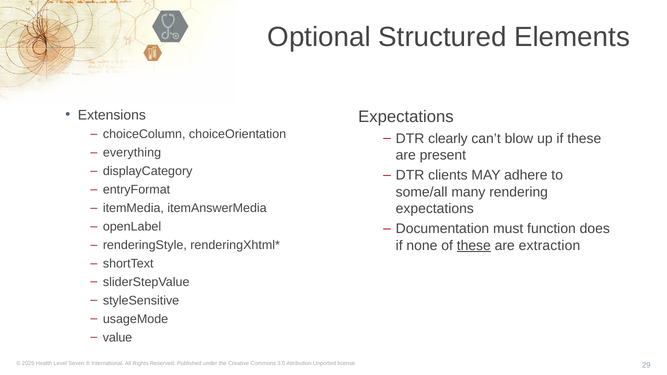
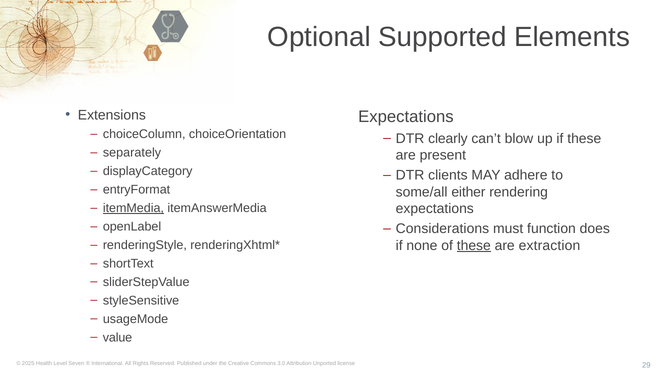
Structured: Structured -> Supported (443, 37)
everything: everything -> separately (132, 153)
many: many -> either (468, 192)
itemMedia underline: none -> present (133, 208)
Documentation: Documentation -> Considerations (442, 229)
